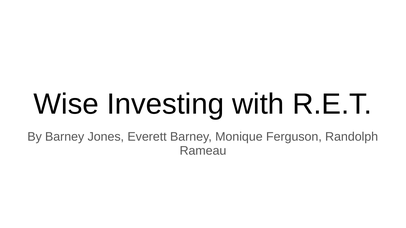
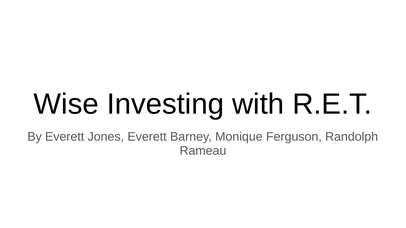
By Barney: Barney -> Everett (65, 137)
